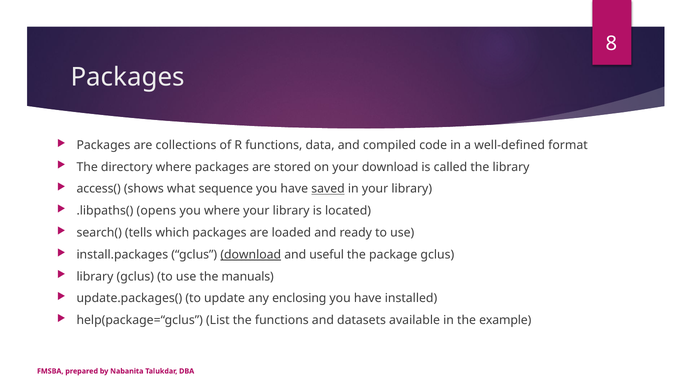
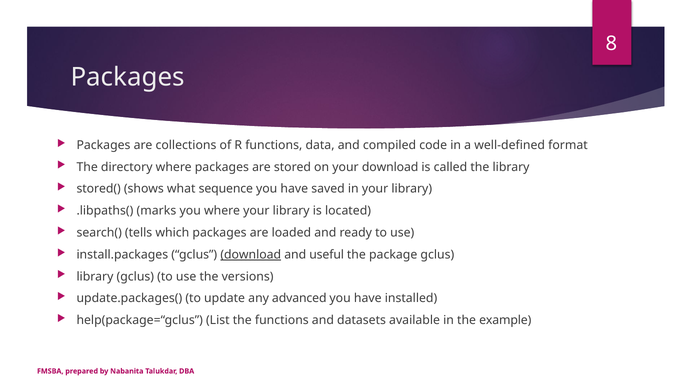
access(: access( -> stored( (99, 189)
saved underline: present -> none (328, 189)
opens: opens -> marks (156, 211)
manuals: manuals -> versions (248, 277)
enclosing: enclosing -> advanced (299, 299)
